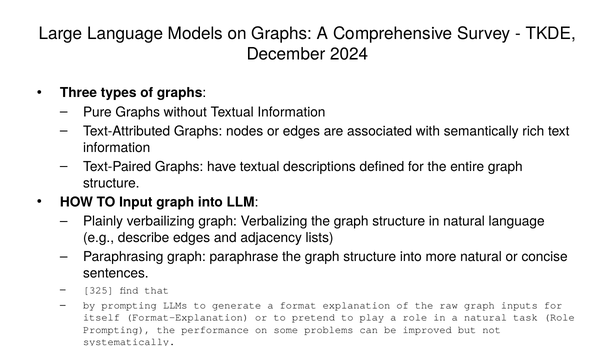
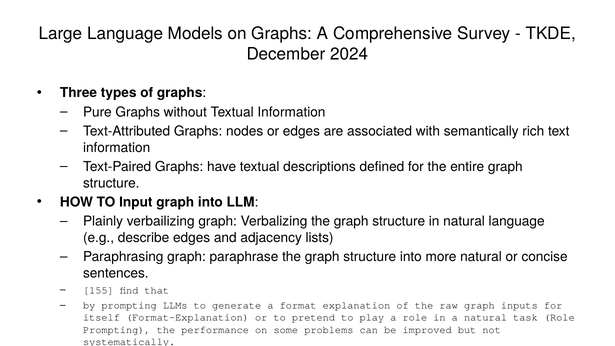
325: 325 -> 155 (98, 290)
